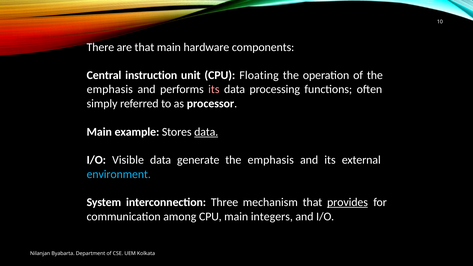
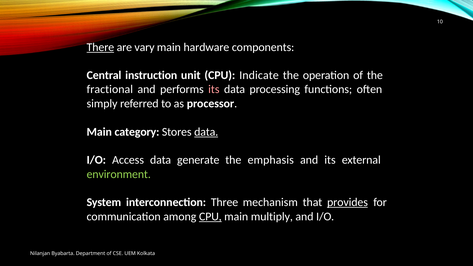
There underline: none -> present (100, 47)
are that: that -> vary (145, 47)
Floating: Floating -> Indicate (259, 75)
emphasis: emphasis -> fractional (110, 89)
example: example -> category (137, 132)
Visible: Visible -> Access (128, 160)
environment colour: light blue -> light green (119, 174)
CPU underline: none -> present (210, 216)
integers: integers -> multiply (272, 216)
